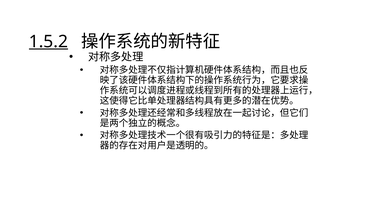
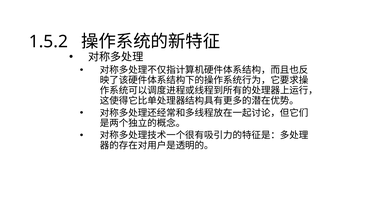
1.5.2 underline: present -> none (48, 42)
